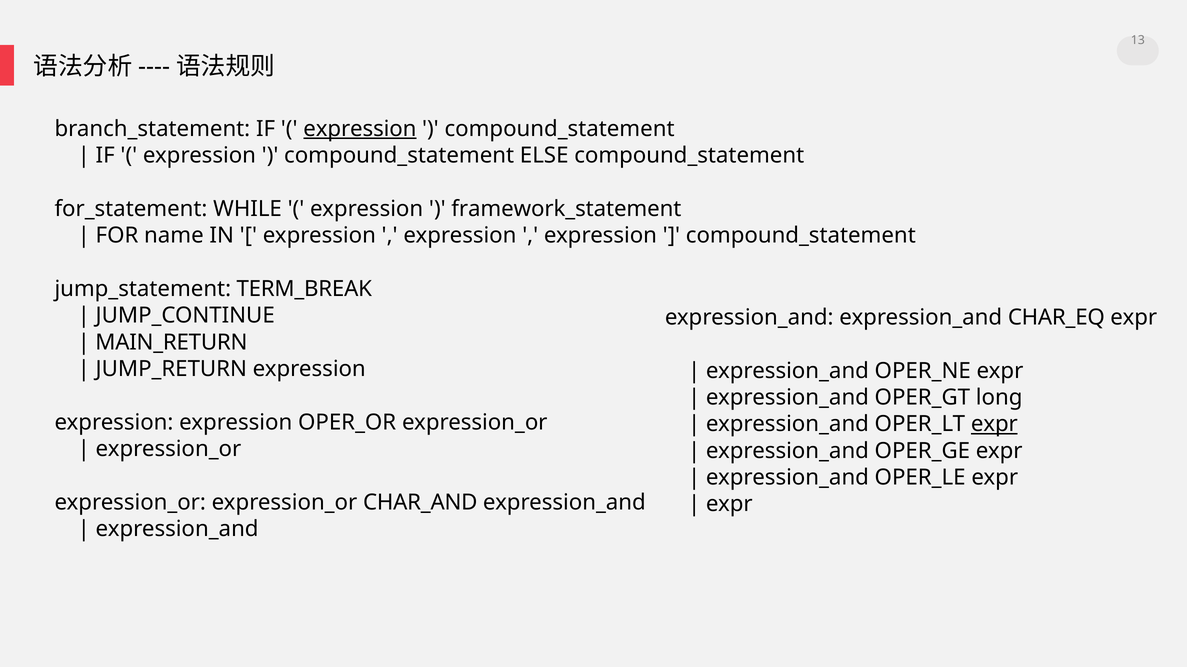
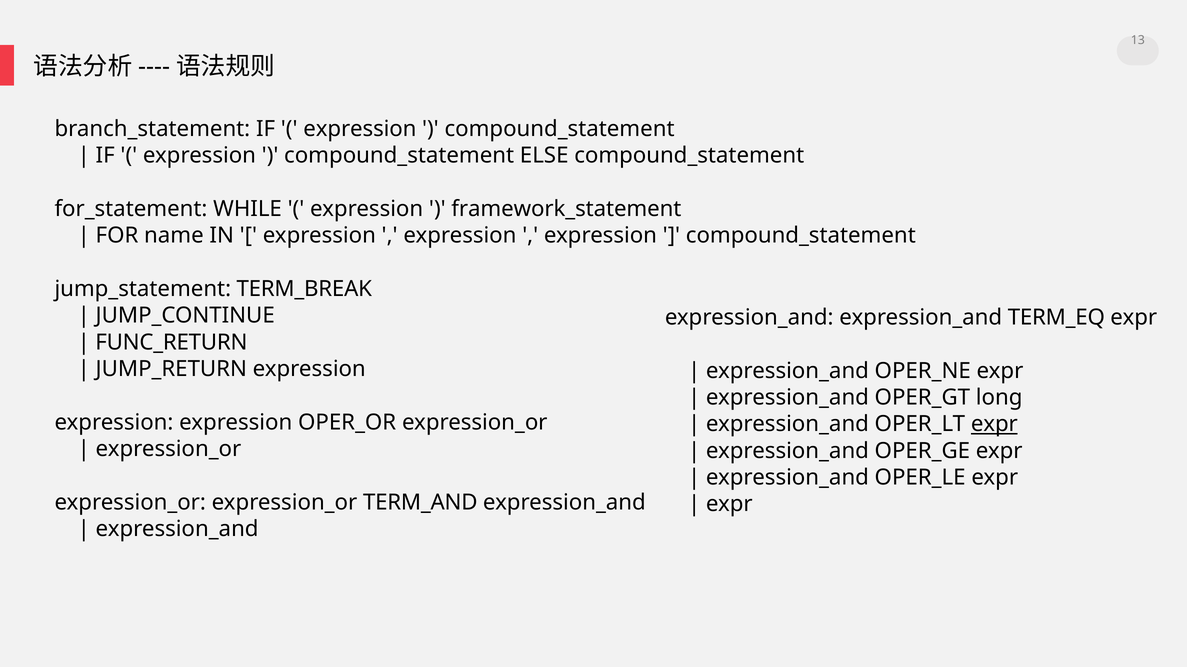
expression underline: present -> none (360, 129)
CHAR_EQ: CHAR_EQ -> TERM_EQ (1056, 318)
MAIN_RETURN: MAIN_RETURN -> FUNC_RETURN (171, 343)
CHAR_AND: CHAR_AND -> TERM_AND (420, 503)
